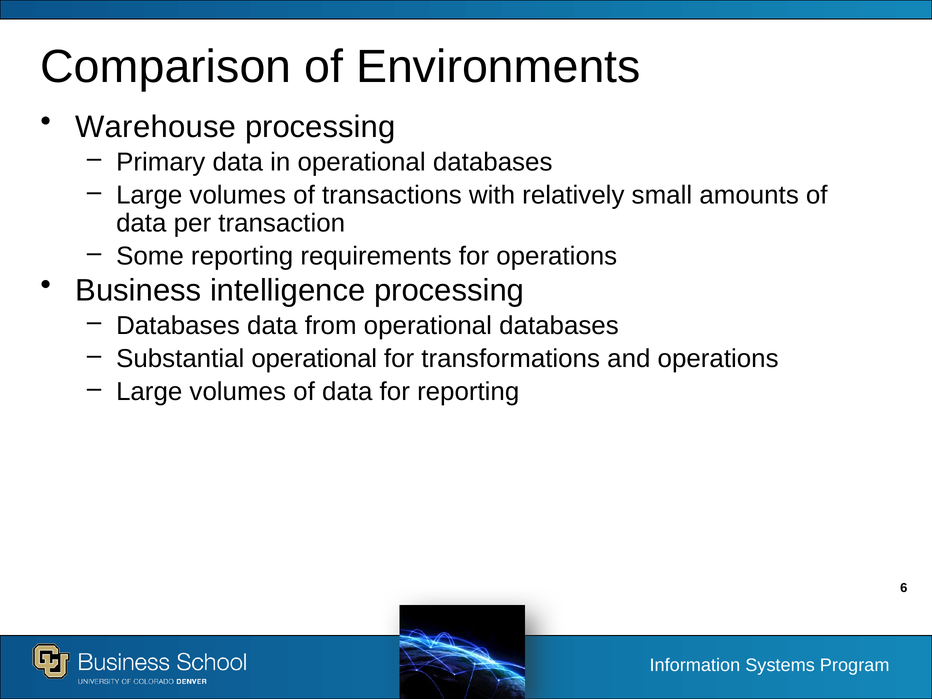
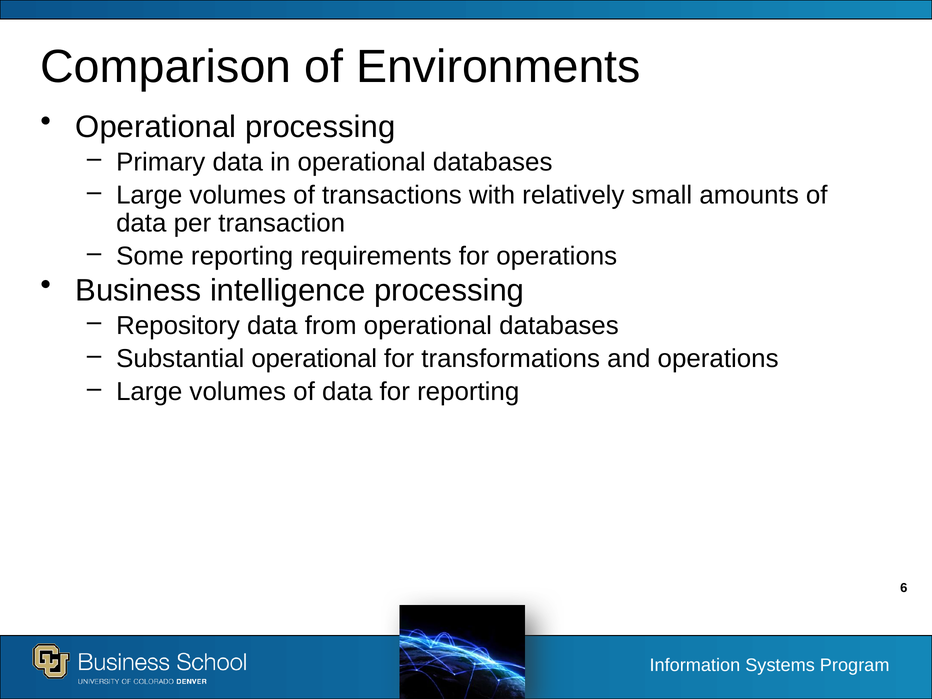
Warehouse: Warehouse -> Operational (156, 127)
Databases: Databases -> Repository (178, 326)
